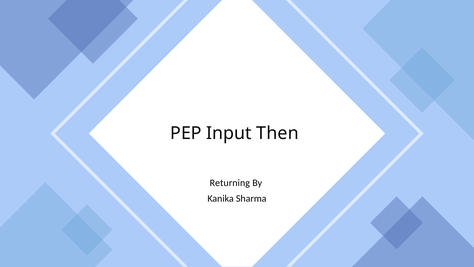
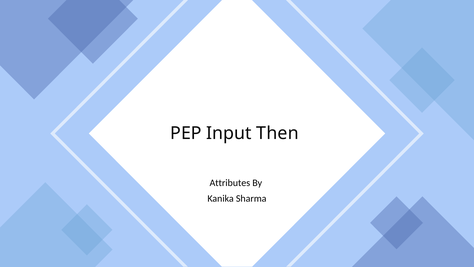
Returning: Returning -> Attributes (230, 183)
